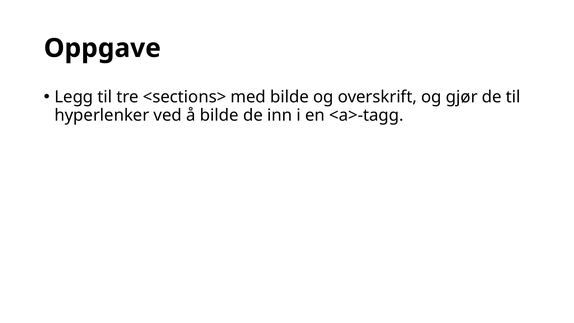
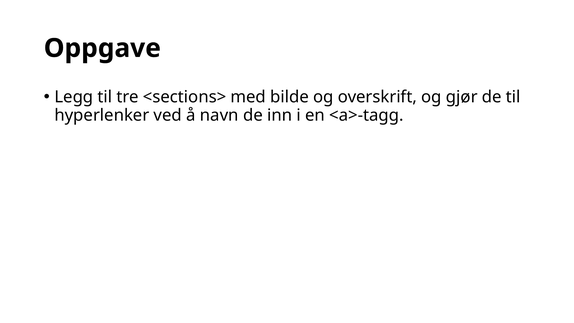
å bilde: bilde -> navn (219, 115)
